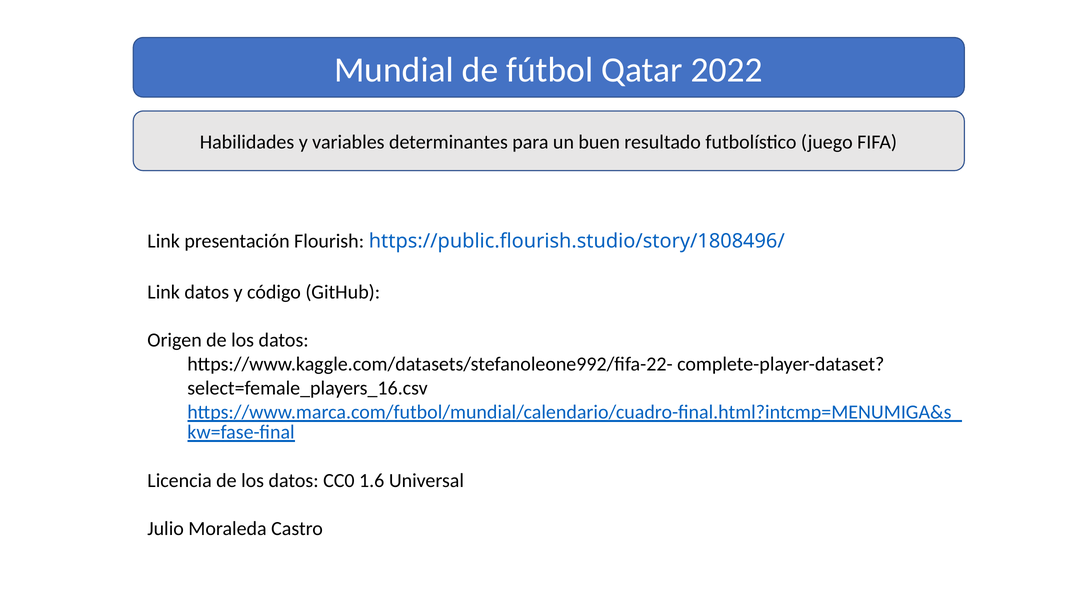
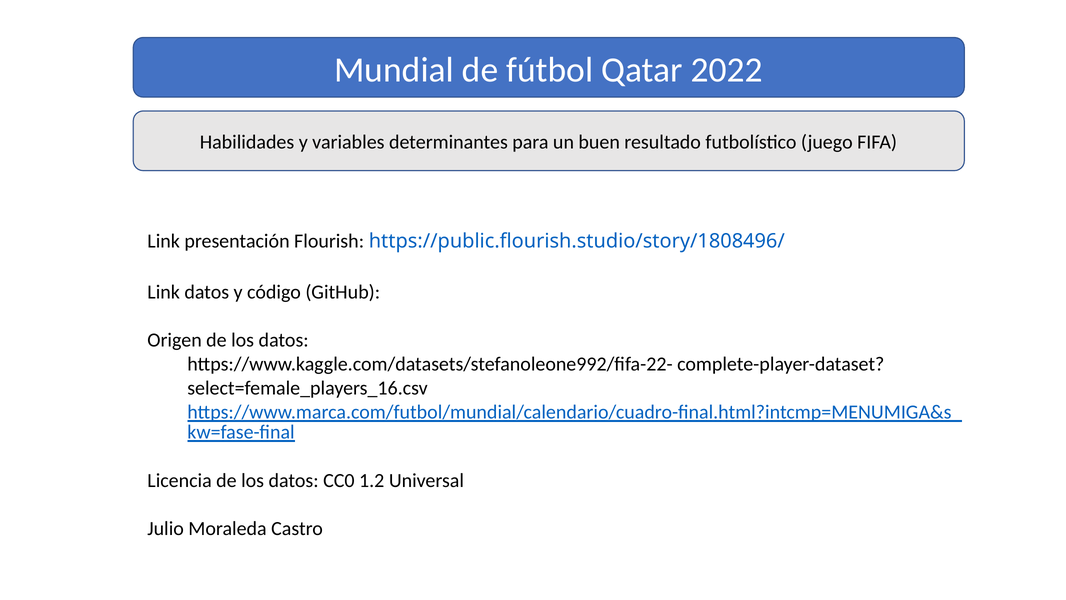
1.6: 1.6 -> 1.2 (372, 480)
